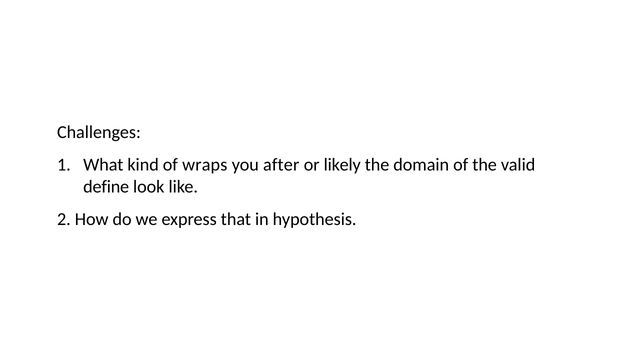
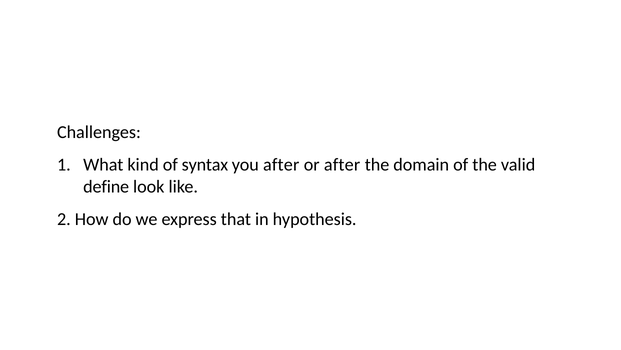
wraps: wraps -> syntax (205, 164)
or likely: likely -> after (342, 164)
